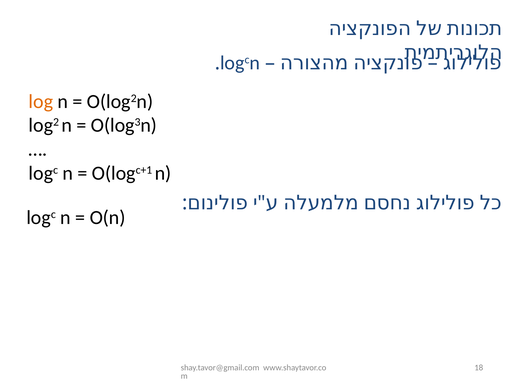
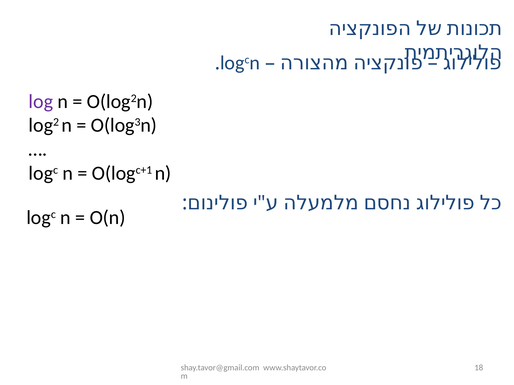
log colour: orange -> purple (41, 102)
